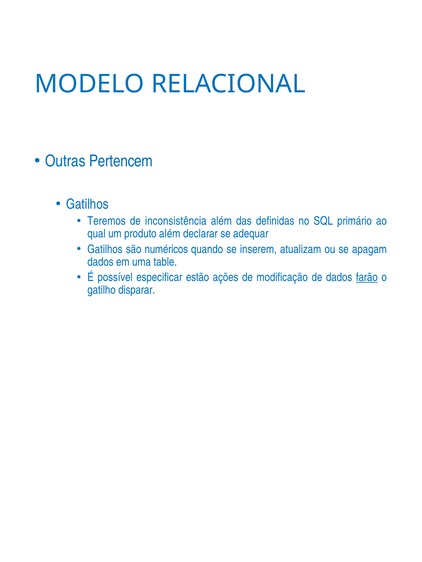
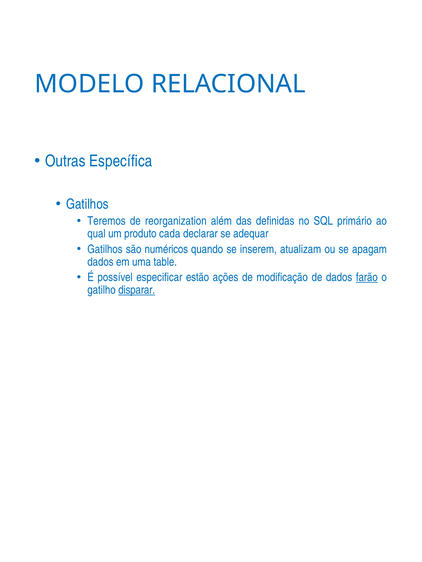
Pertencem: Pertencem -> Específica (121, 161)
inconsistência: inconsistência -> reorganization (176, 221)
produto além: além -> cada (170, 234)
disparar underline: none -> present (137, 290)
